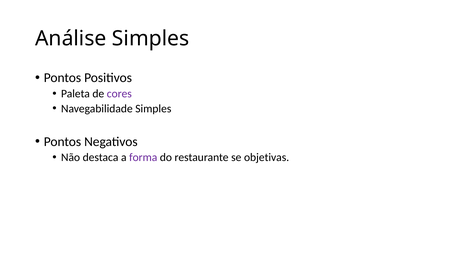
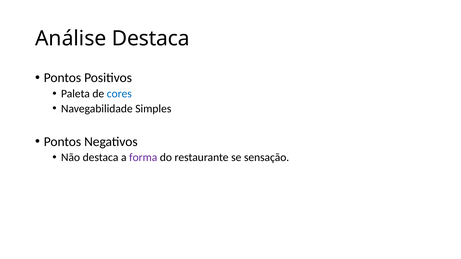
Análise Simples: Simples -> Destaca (151, 39)
cores colour: purple -> blue (119, 94)
objetivas: objetivas -> sensação (267, 158)
